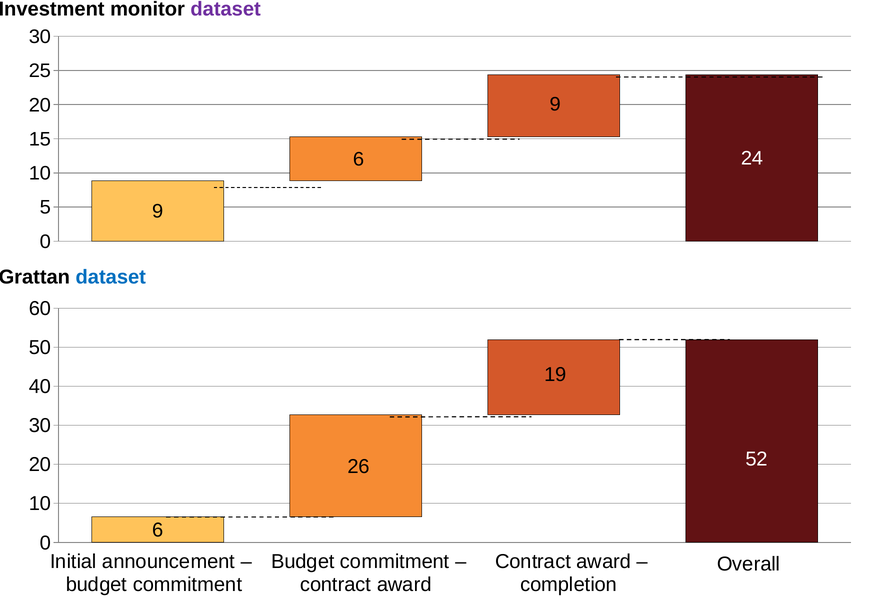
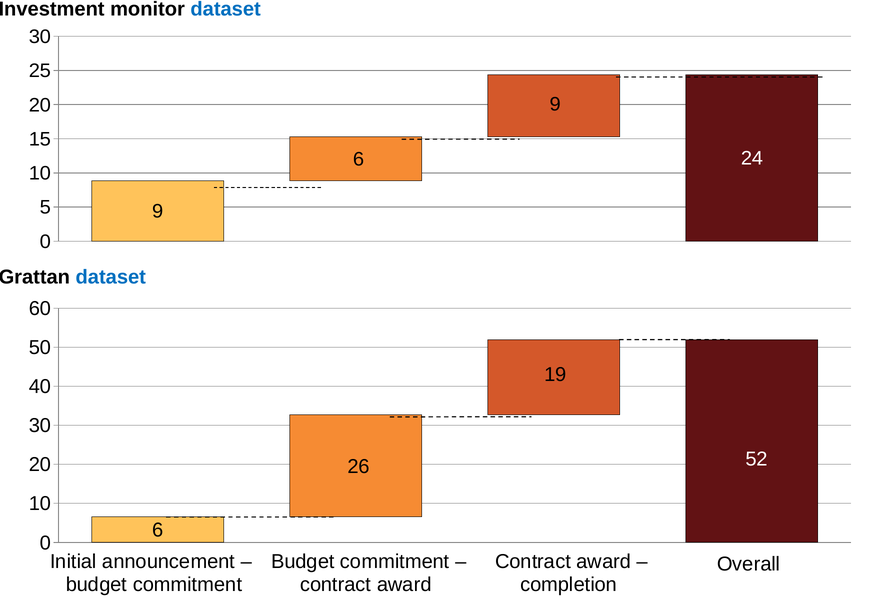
dataset colour: purple -> blue (226, 9)
